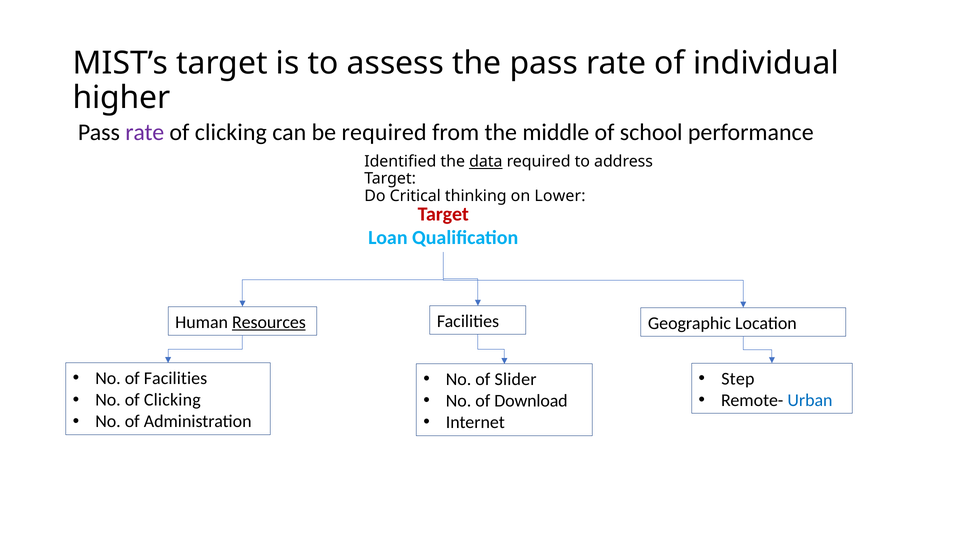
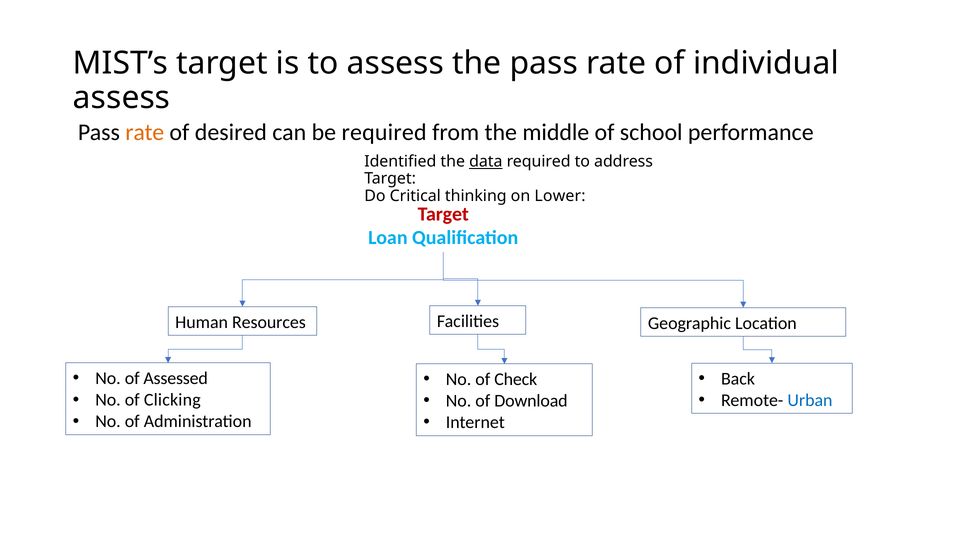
higher: higher -> assess (122, 98)
rate colour: purple -> orange (145, 132)
clicking: clicking -> desired (231, 132)
Resources underline: present -> none (269, 322)
of Facilities: Facilities -> Assessed (176, 379)
Step: Step -> Back (738, 379)
Slider: Slider -> Check (516, 380)
